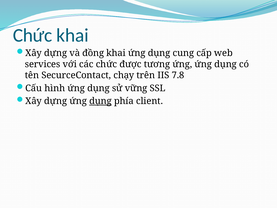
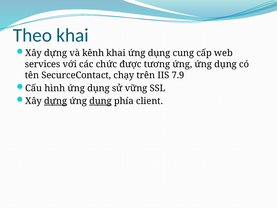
Chức: Chức -> Theo (32, 35)
đồng: đồng -> kênh (93, 53)
7.8: 7.8 -> 7.9 (178, 75)
dựng underline: none -> present (56, 101)
